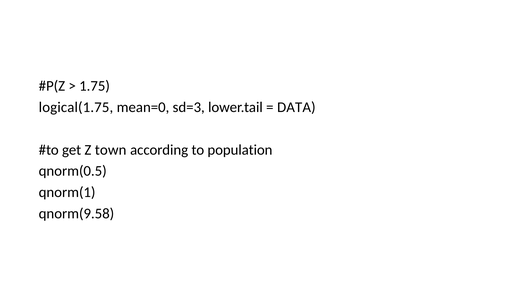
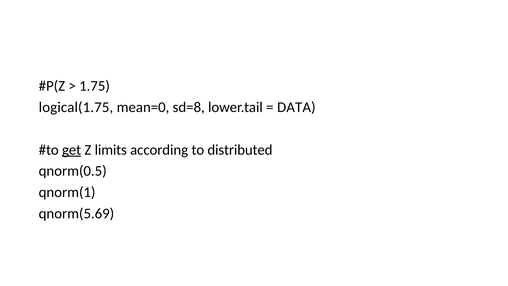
sd=3: sd=3 -> sd=8 (189, 107)
get underline: none -> present (72, 150)
town: town -> limits (111, 150)
population: population -> distributed (240, 150)
qnorm(9.58: qnorm(9.58 -> qnorm(5.69 (76, 213)
